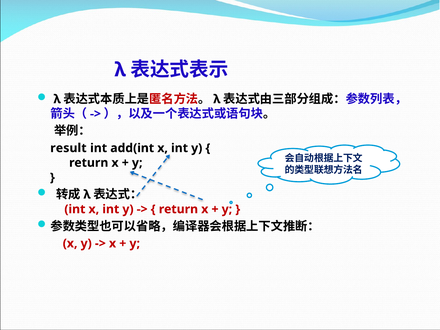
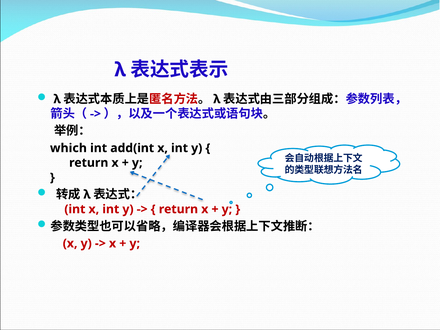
result: result -> which (68, 148)
